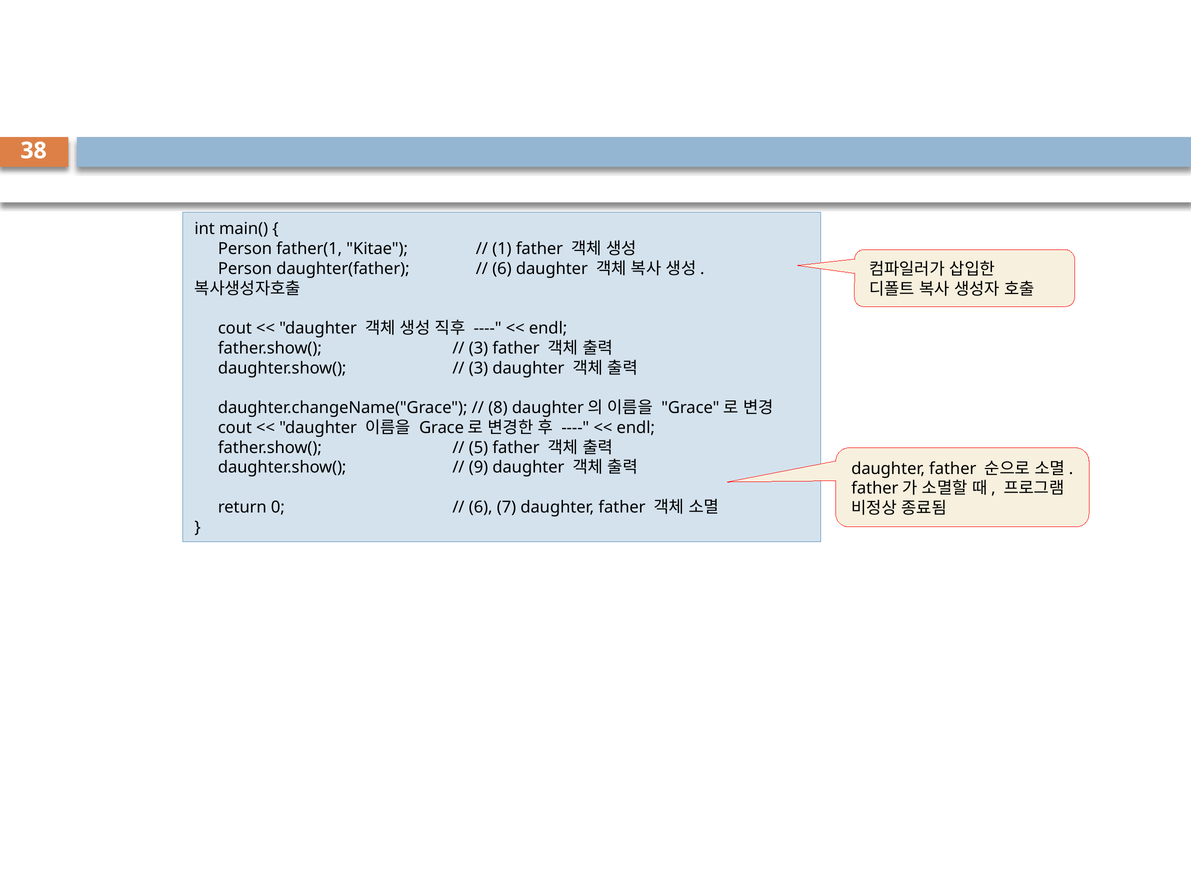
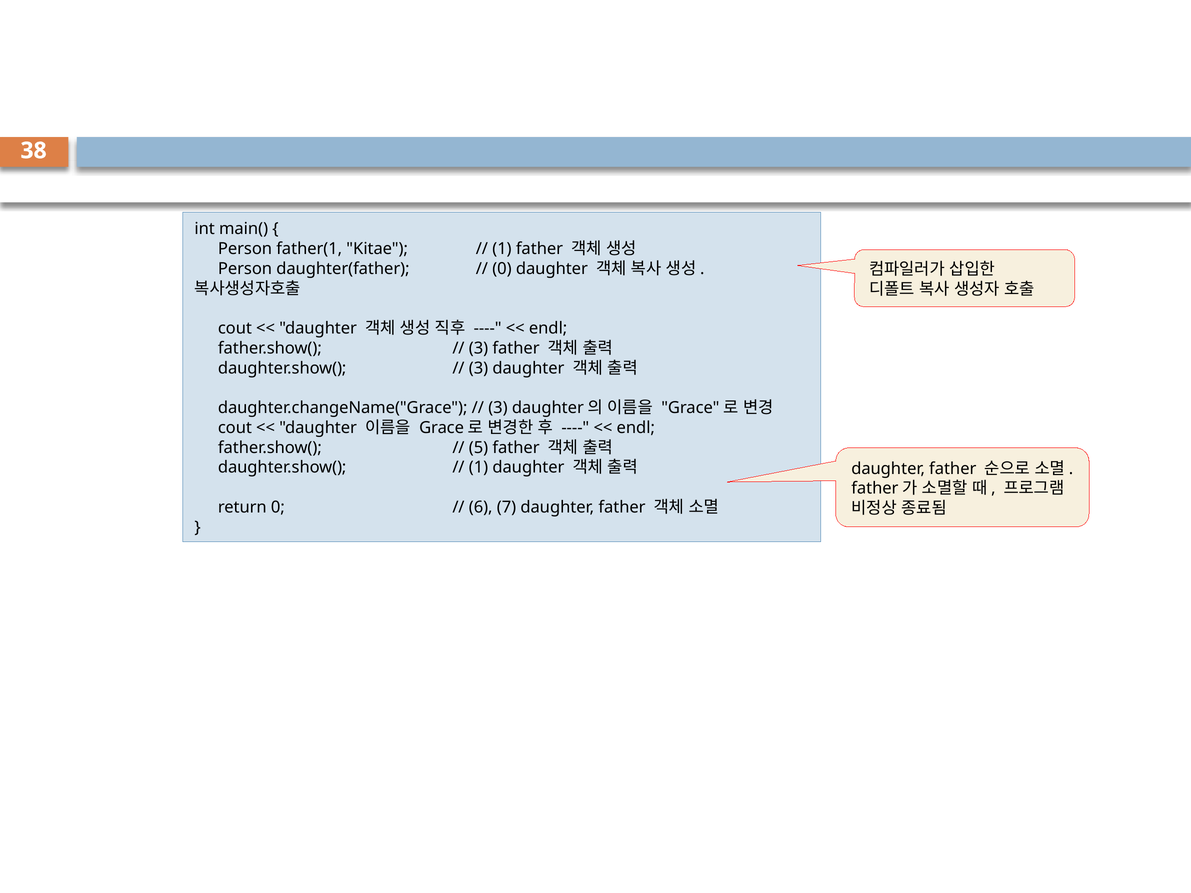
6: 6 -> 0 (502, 269)
8: 8 -> 3 (498, 408)
9: 9 -> 1 (479, 468)
